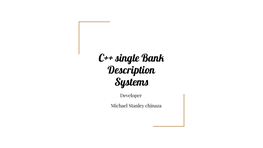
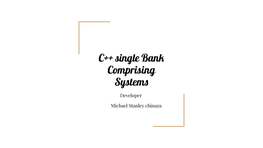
Description: Description -> Comprising (131, 70)
